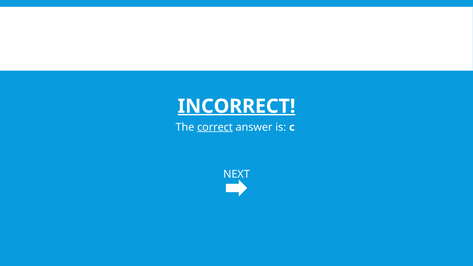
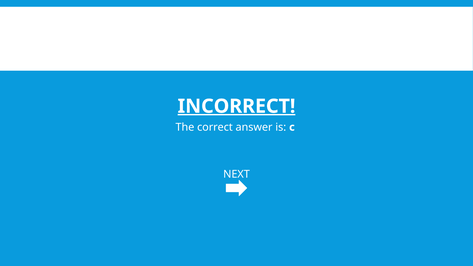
correct underline: present -> none (215, 127)
